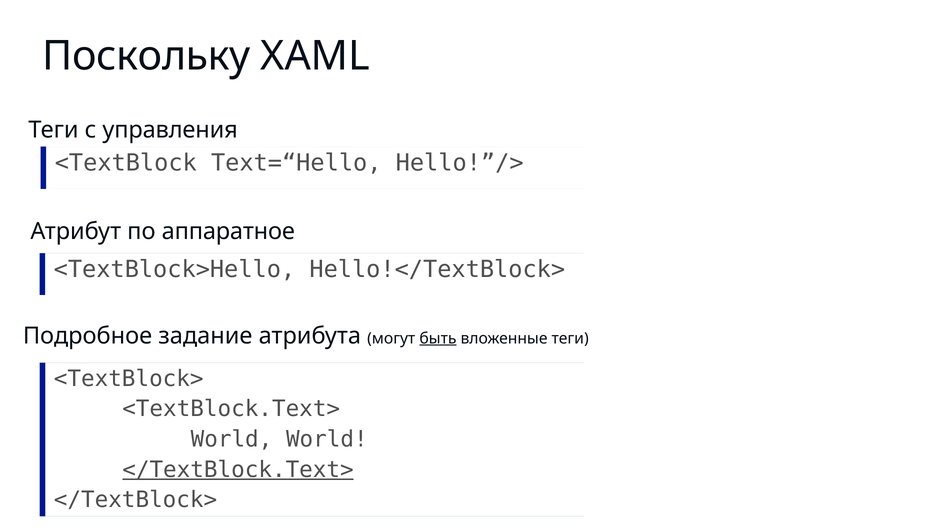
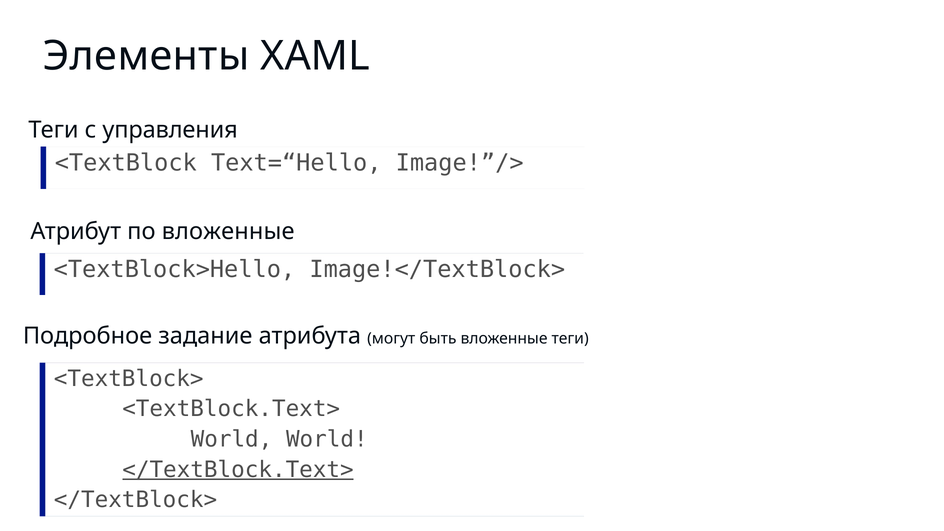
Поскольку: Поскольку -> Элементы (146, 56)
Hello!”/>: Hello!”/> -> Image!”/> (460, 163)
по аппаратное: аппаратное -> вложенные (228, 232)
Hello!</TextBlock>: Hello!</TextBlock> -> Image!</TextBlock> (437, 269)
быть underline: present -> none (438, 338)
